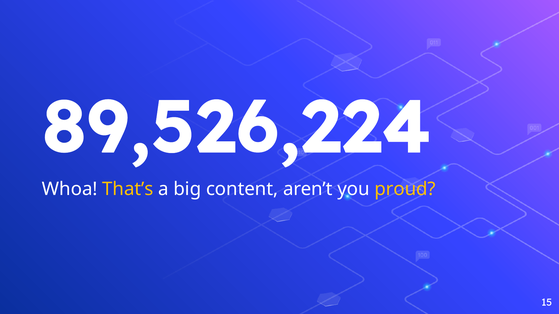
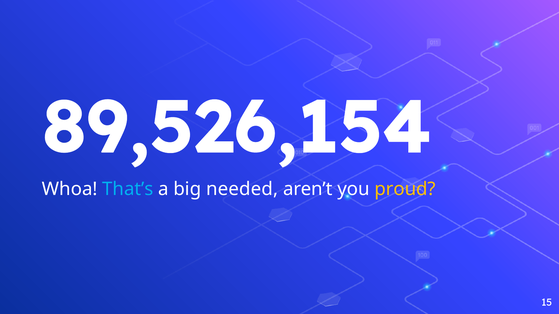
89,526,224: 89,526,224 -> 89,526,154 (237, 128)
That’s colour: yellow -> light blue (128, 189)
content: content -> needed (242, 189)
